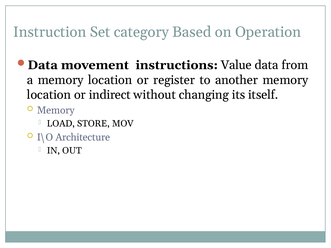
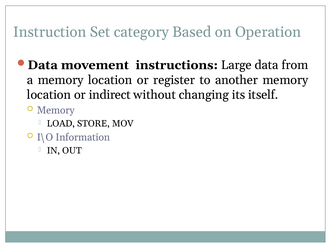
Value: Value -> Large (236, 65)
Architecture: Architecture -> Information (83, 137)
